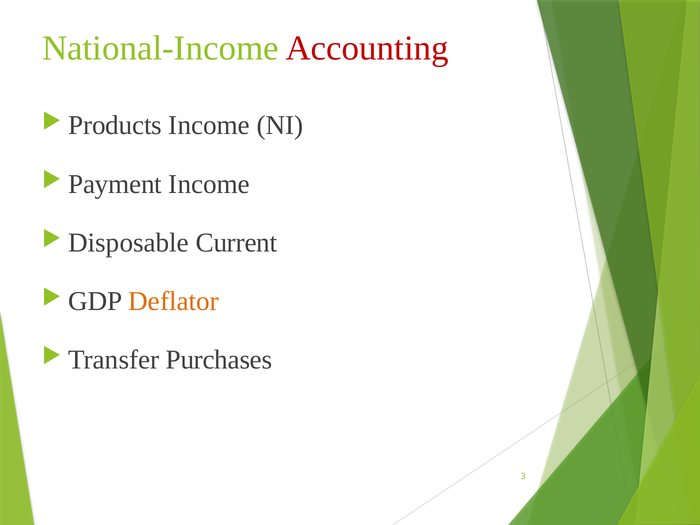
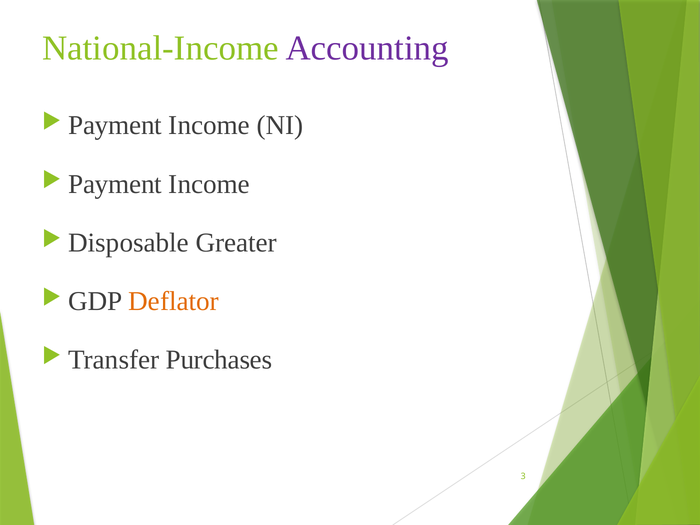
Accounting colour: red -> purple (367, 48)
Products: Products -> Payment (115, 125)
Current: Current -> Greater (236, 243)
